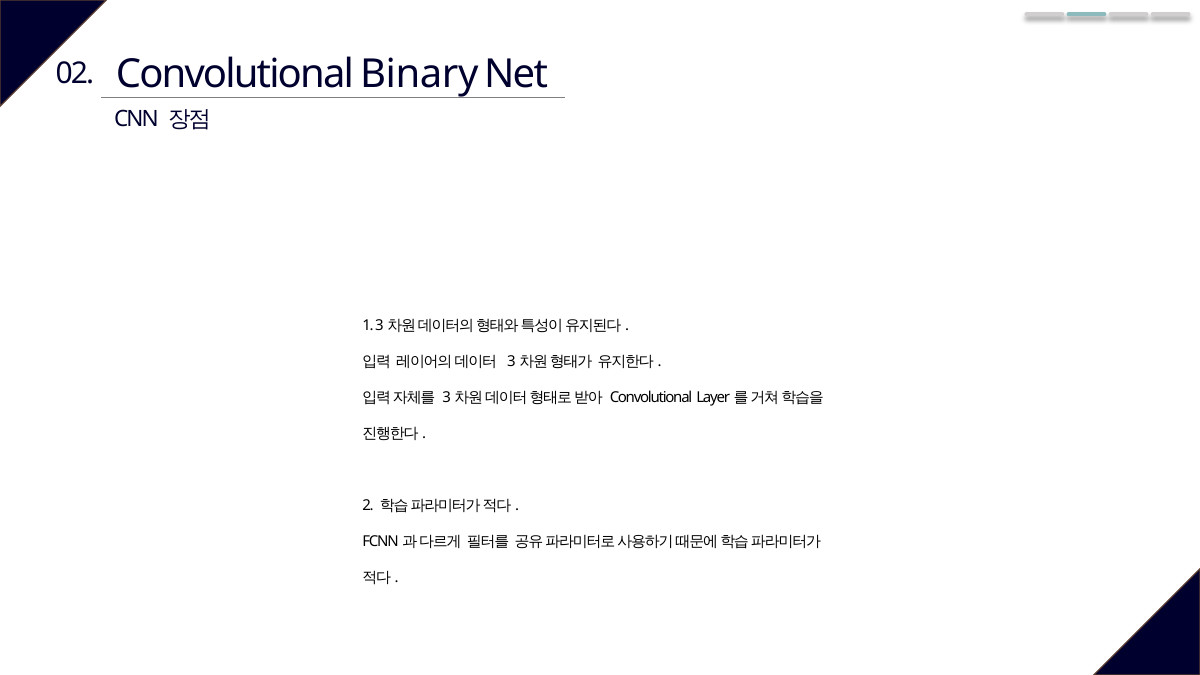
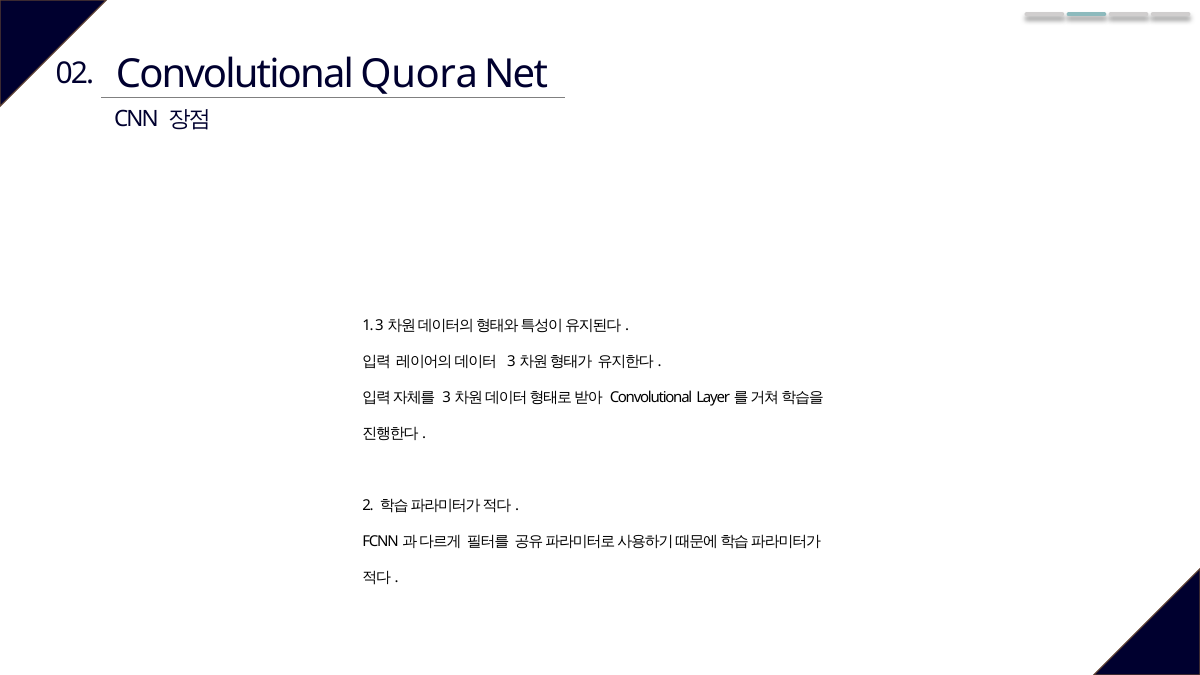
Binary: Binary -> Quora (419, 74)
